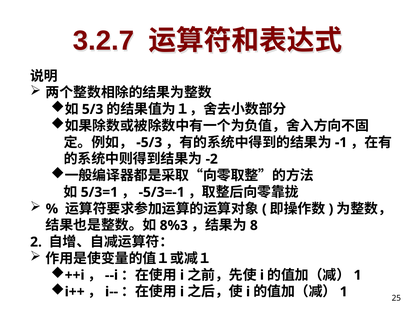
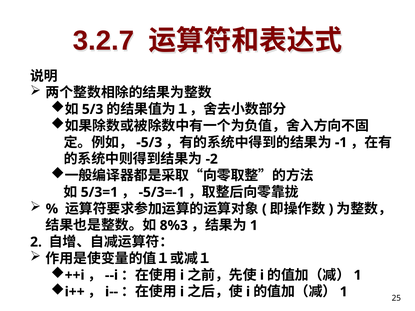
8: 8 -> 1 (254, 226)
